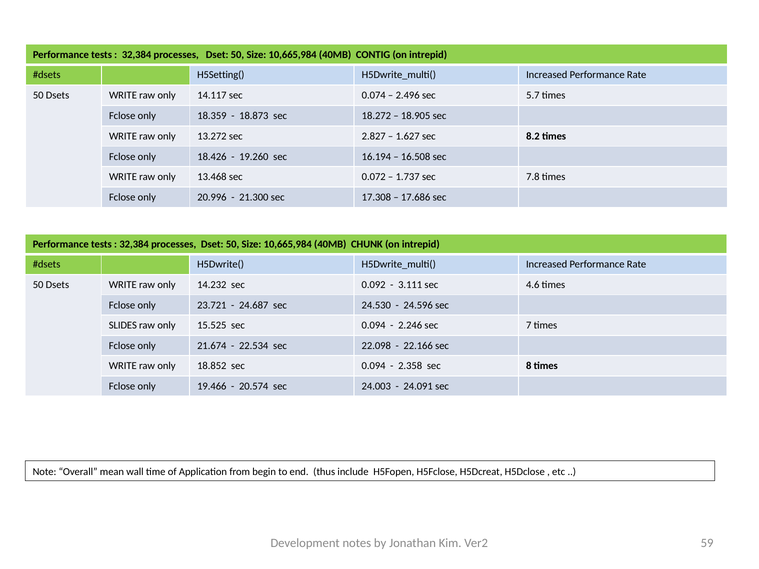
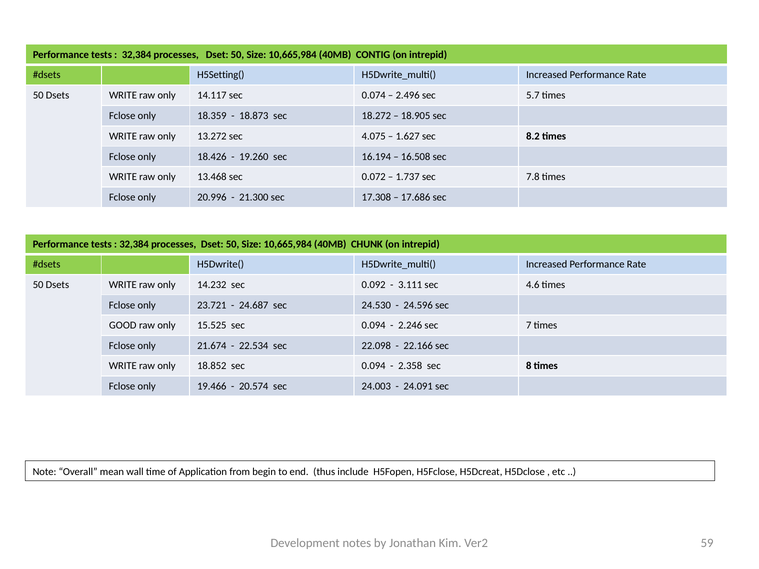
2.827: 2.827 -> 4.075 (374, 136)
SLIDES: SLIDES -> GOOD (123, 325)
